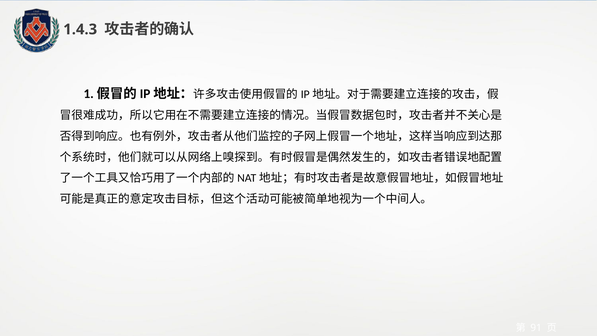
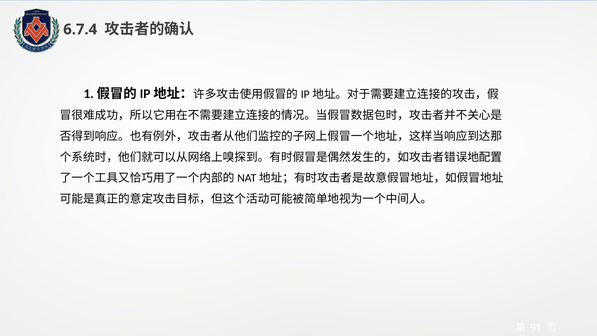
1.4.3: 1.4.3 -> 6.7.4 (80, 29)
